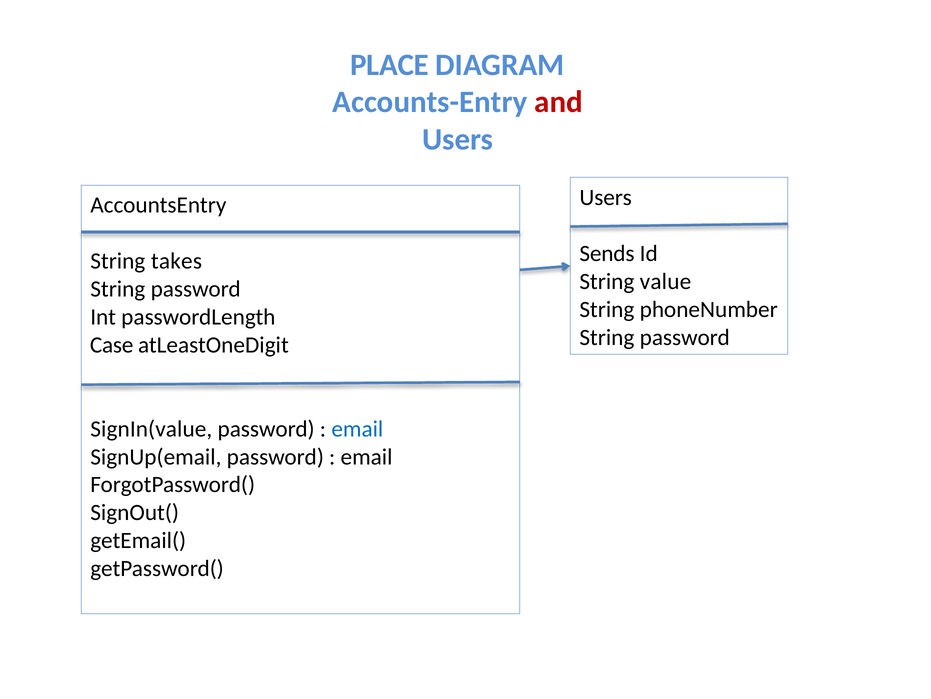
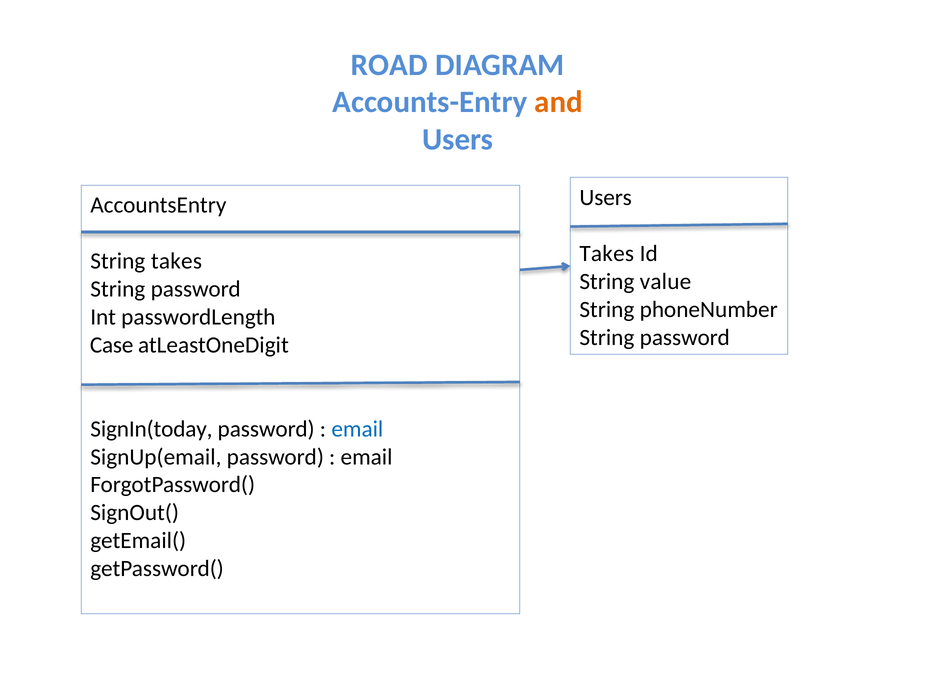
PLACE: PLACE -> ROAD (389, 65)
and colour: red -> orange (559, 102)
Sends: Sends -> Takes (607, 253)
SignIn(value: SignIn(value -> SignIn(today (151, 428)
